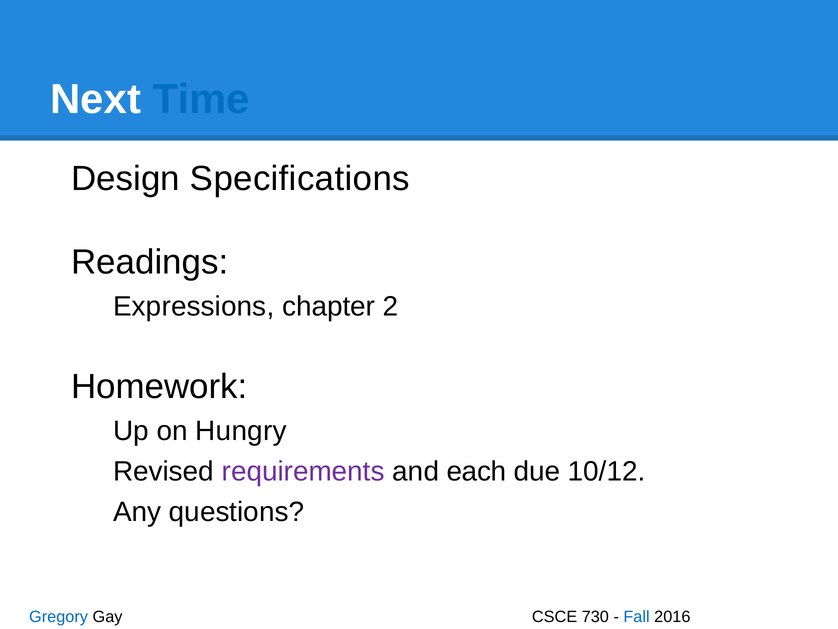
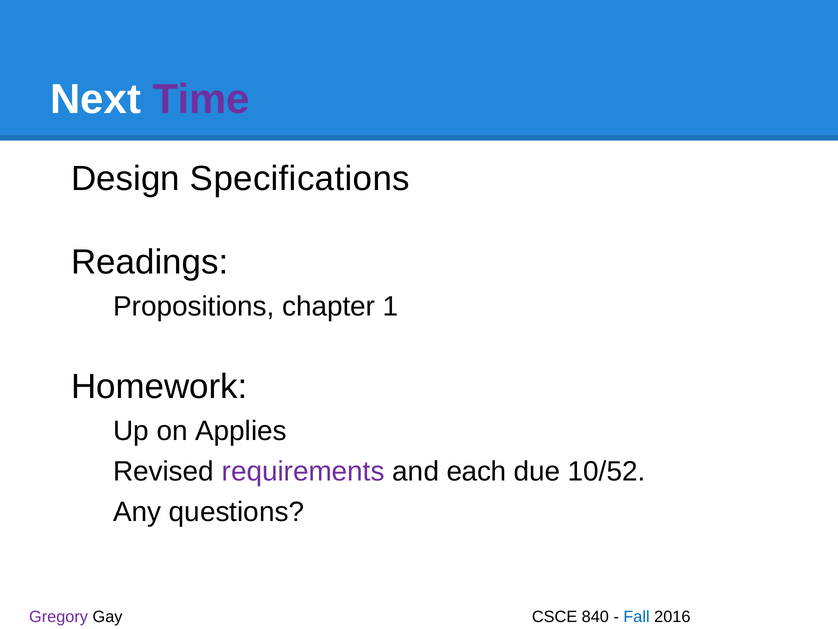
Time colour: blue -> purple (201, 99)
Expressions: Expressions -> Propositions (194, 306)
2: 2 -> 1 (391, 306)
Hungry: Hungry -> Applies (241, 431)
10/12: 10/12 -> 10/52 (607, 471)
Gregory colour: blue -> purple (59, 616)
730: 730 -> 840 (595, 616)
